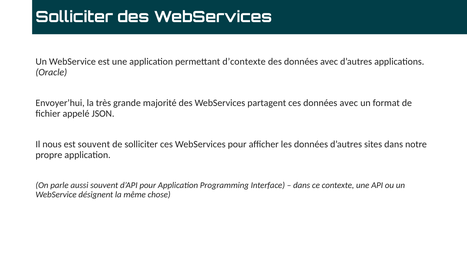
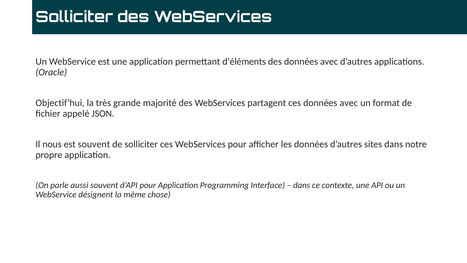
d’contexte: d’contexte -> d’éléments (244, 62)
Envoyer’hui: Envoyer’hui -> Objectif’hui (60, 103)
